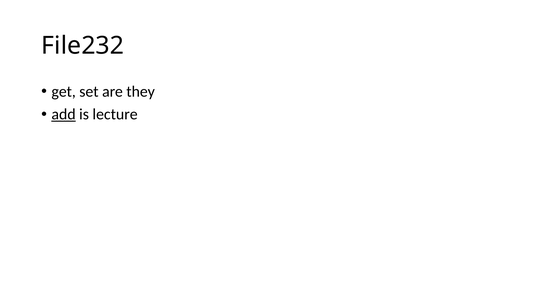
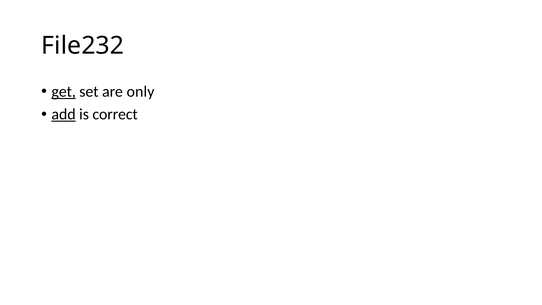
get underline: none -> present (64, 92)
they: they -> only (141, 92)
lecture: lecture -> correct (115, 114)
